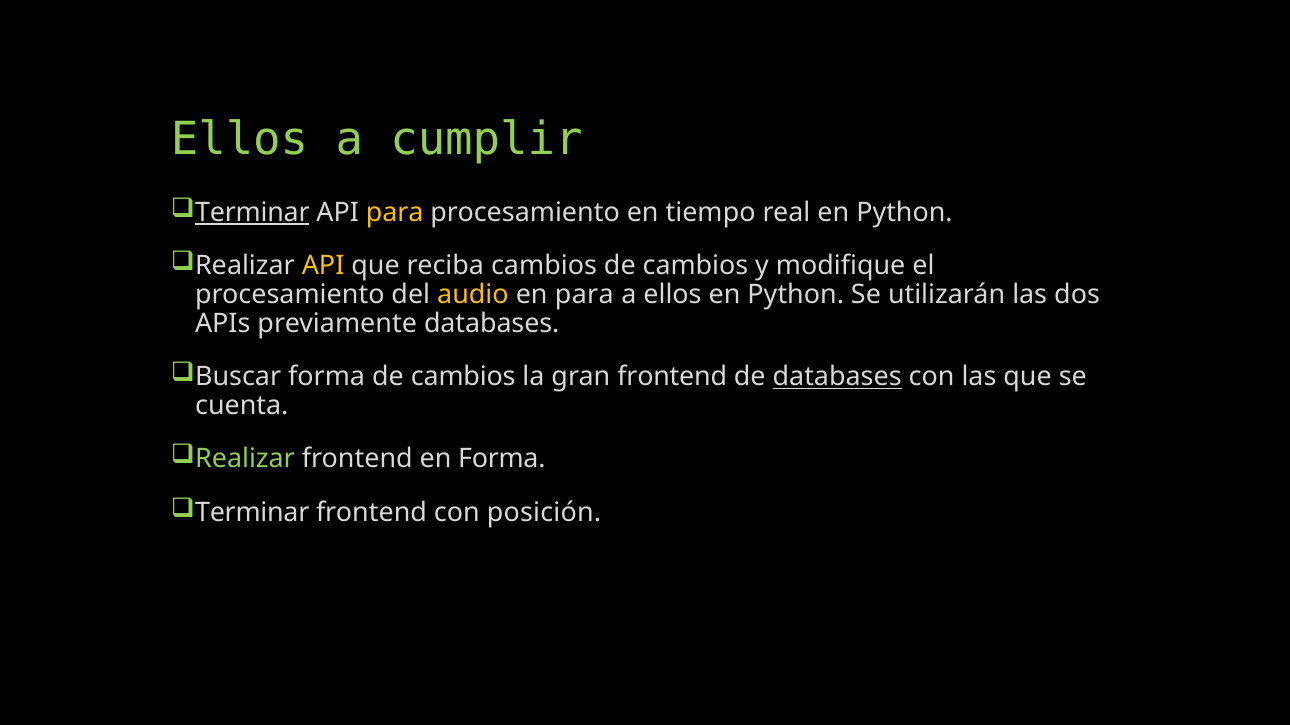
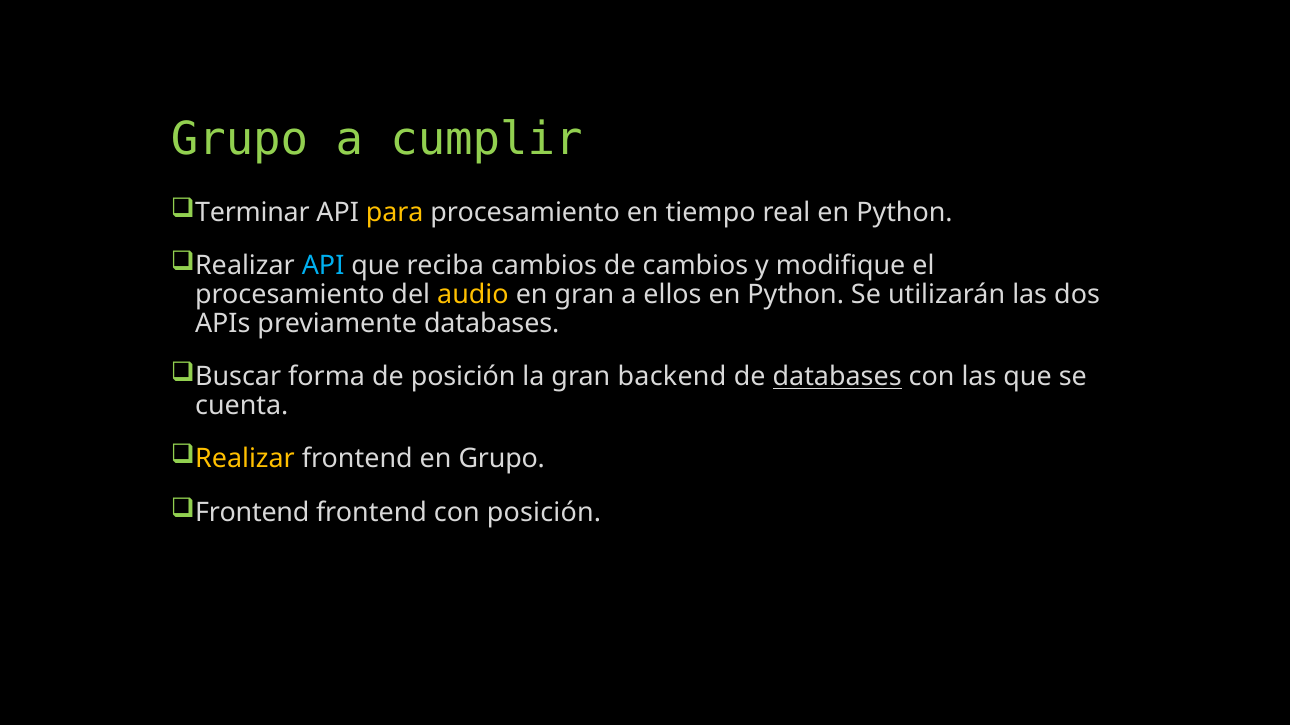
Ellos: Ellos -> Grupo (240, 139)
Terminar underline: present -> none (252, 213)
API colour: yellow -> light blue (323, 266)
en para: para -> gran (584, 295)
forma de cambios: cambios -> posición (463, 377)
gran frontend: frontend -> backend (672, 377)
Realizar colour: light green -> yellow (245, 459)
en Forma: Forma -> Grupo (502, 459)
Terminar: Terminar -> Frontend (252, 513)
